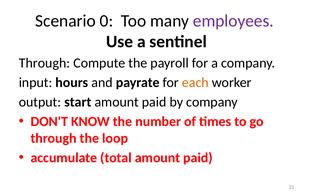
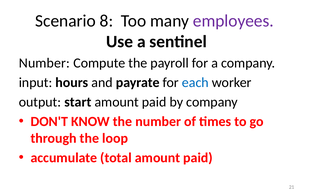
0: 0 -> 8 (106, 21)
Through: Through -> Number (44, 63)
each colour: orange -> blue (195, 82)
